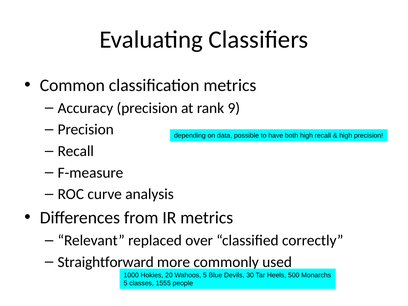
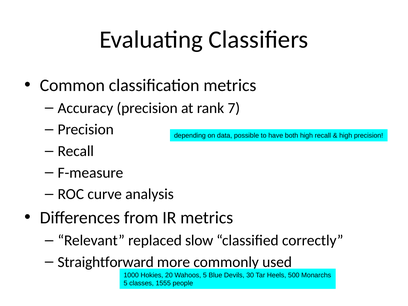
9: 9 -> 7 (234, 108)
over: over -> slow (199, 240)
